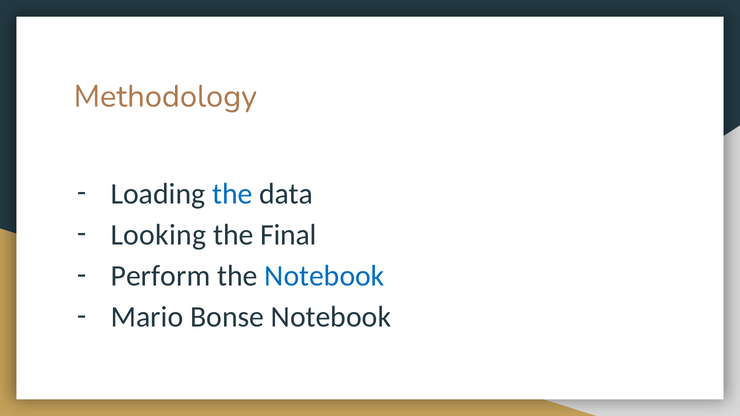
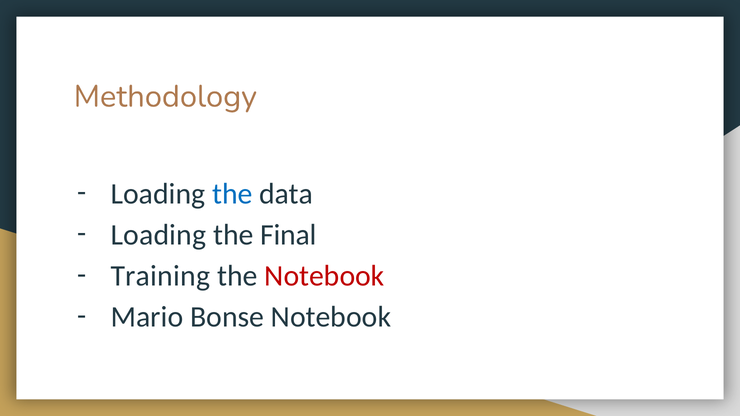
Looking: Looking -> Loading (158, 235)
Perform: Perform -> Training (160, 276)
Notebook colour: blue -> red (324, 276)
